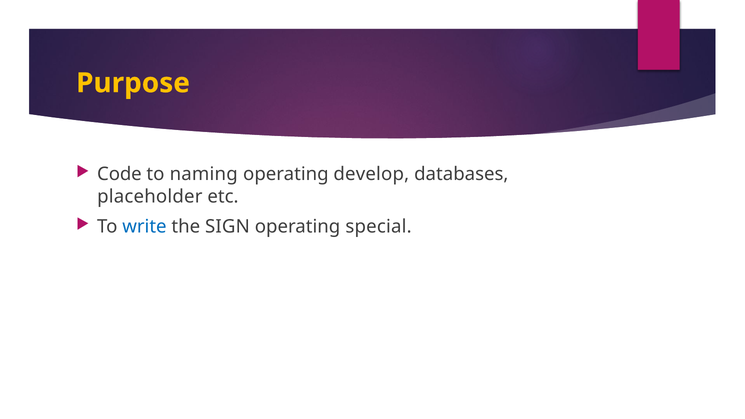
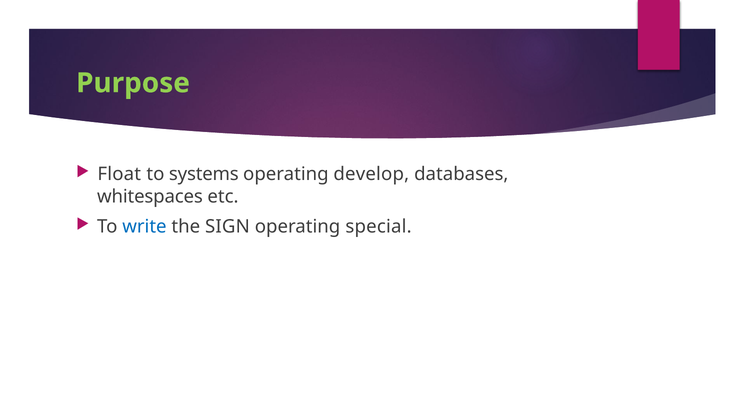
Purpose colour: yellow -> light green (133, 83)
Code: Code -> Float (119, 174)
naming: naming -> systems (204, 174)
placeholder: placeholder -> whitespaces (150, 197)
